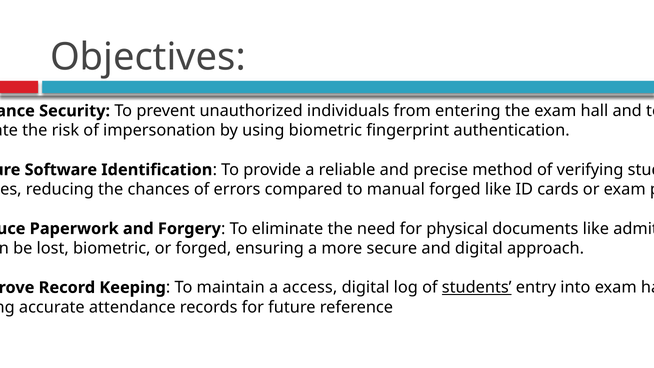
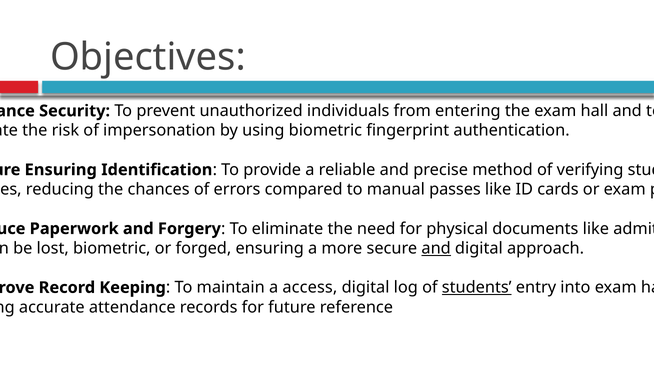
Software: Software -> Ensuring (61, 170)
manual forged: forged -> passes (455, 189)
and underline: none -> present (436, 248)
